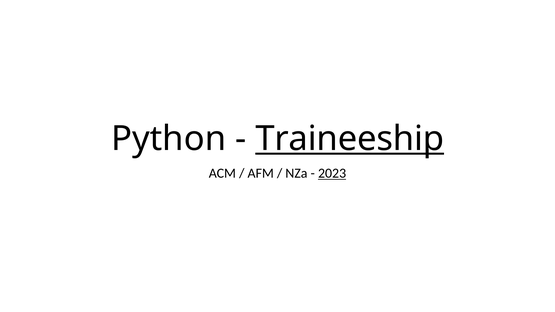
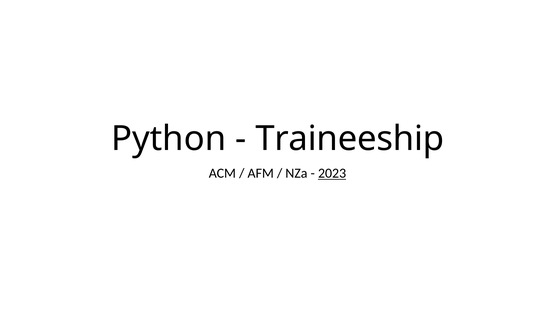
Traineeship underline: present -> none (350, 139)
